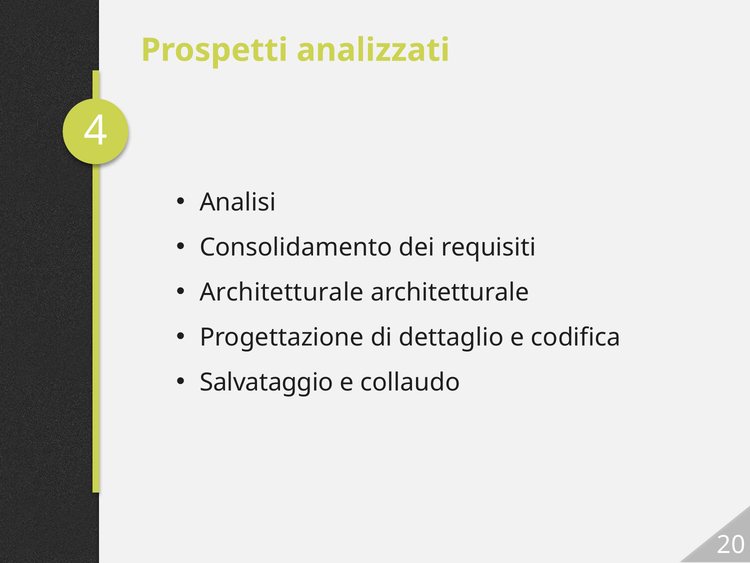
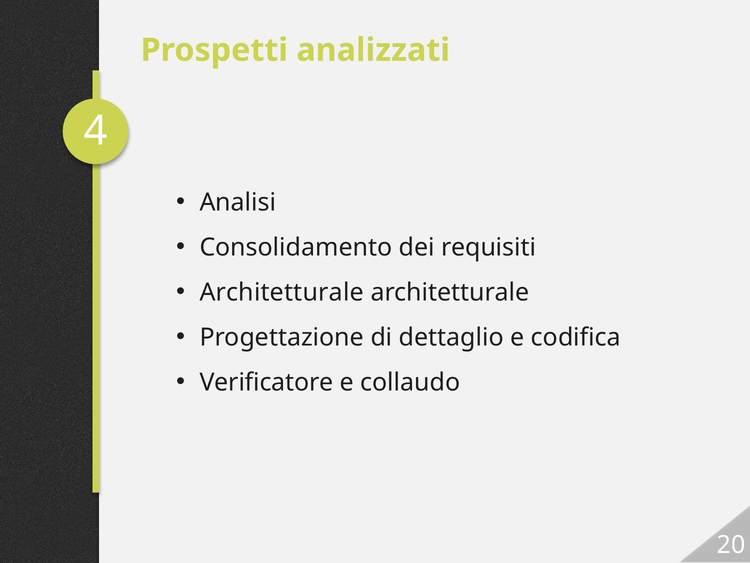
Salvataggio: Salvataggio -> Verificatore (266, 382)
